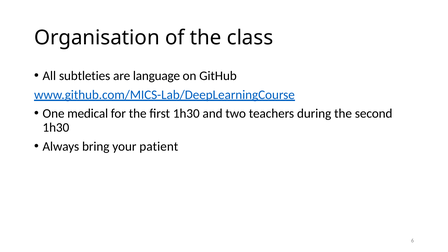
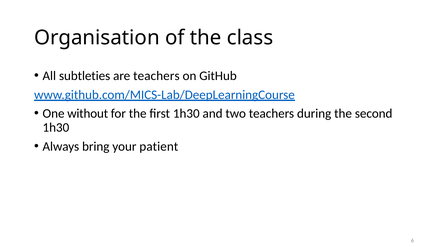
are language: language -> teachers (156, 76)
medical: medical -> without (88, 114)
